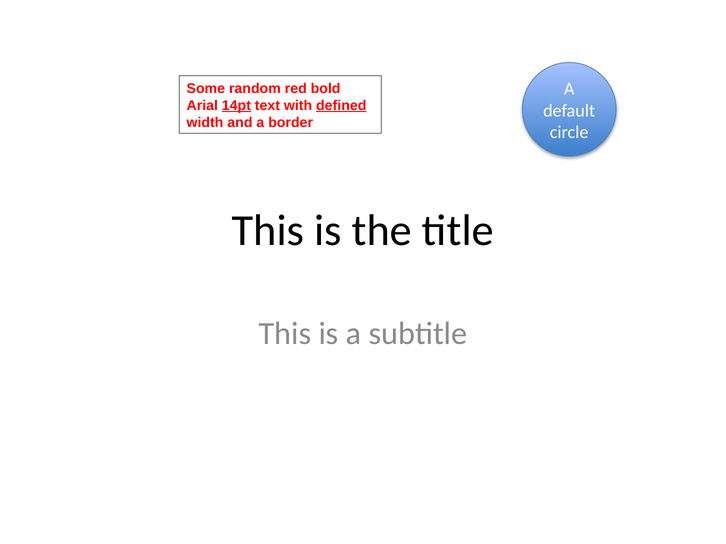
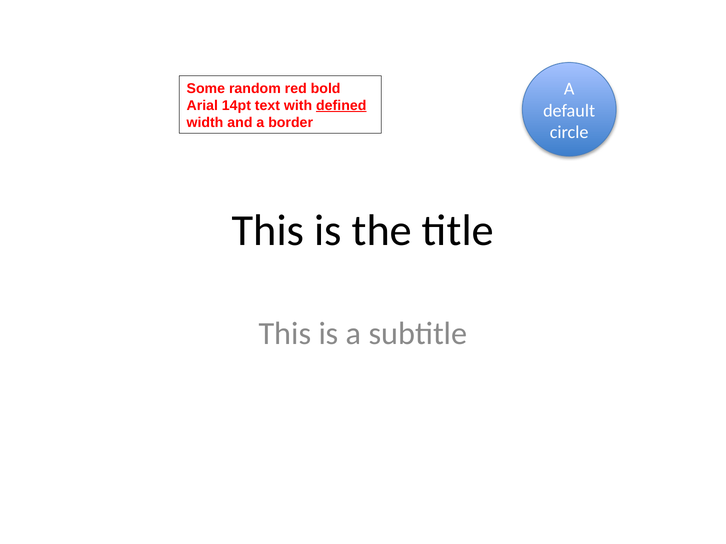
14pt underline: present -> none (236, 106)
